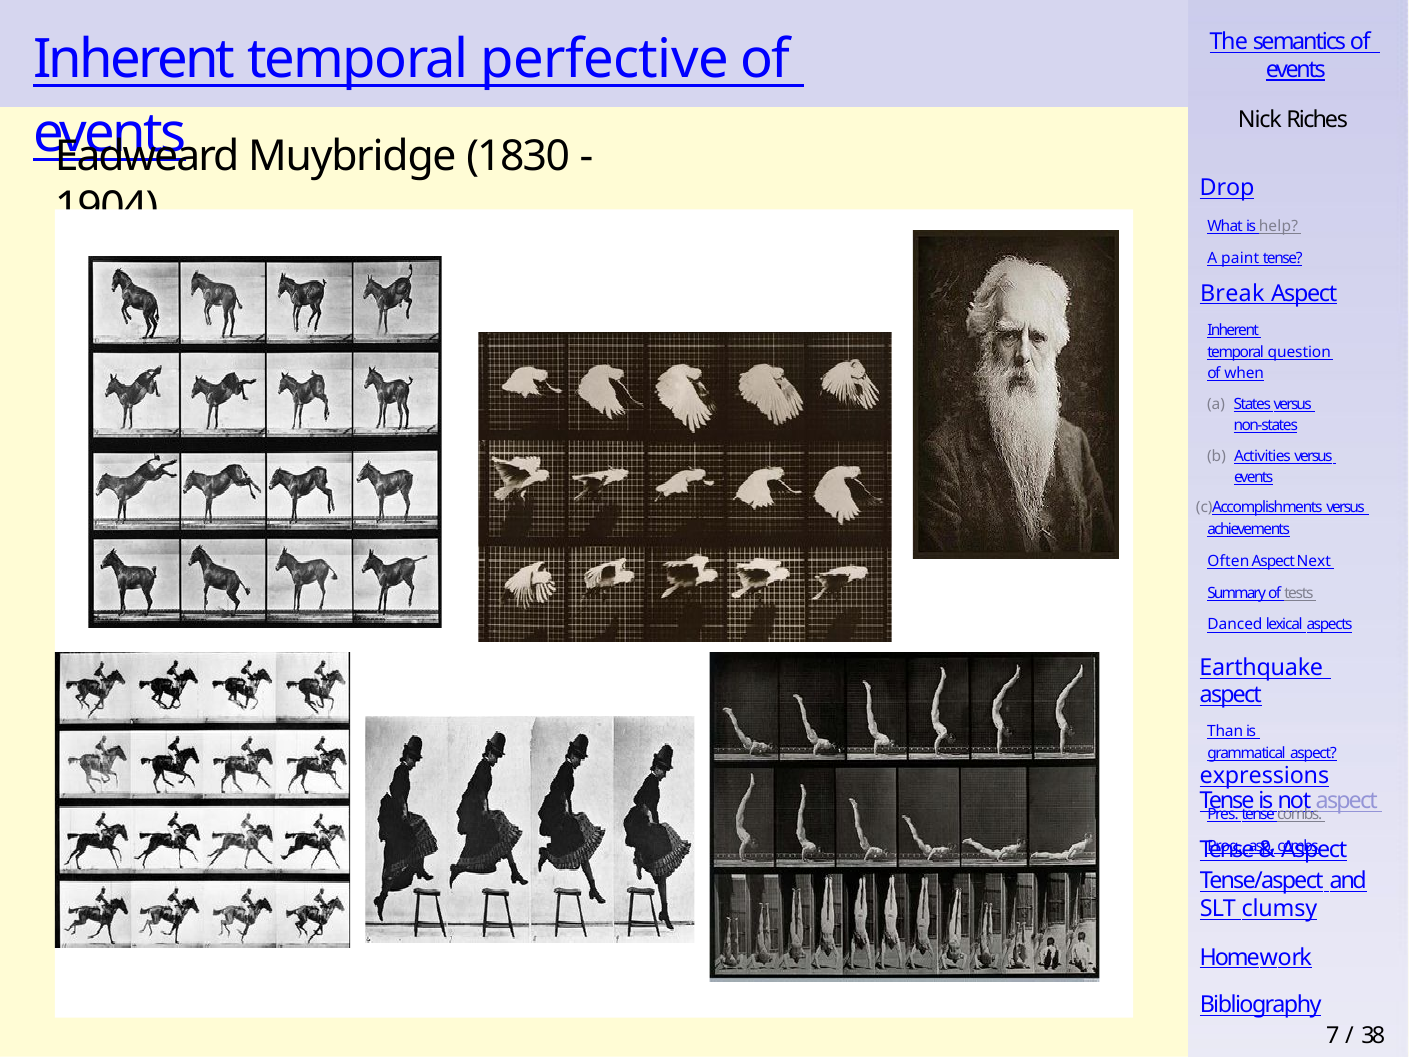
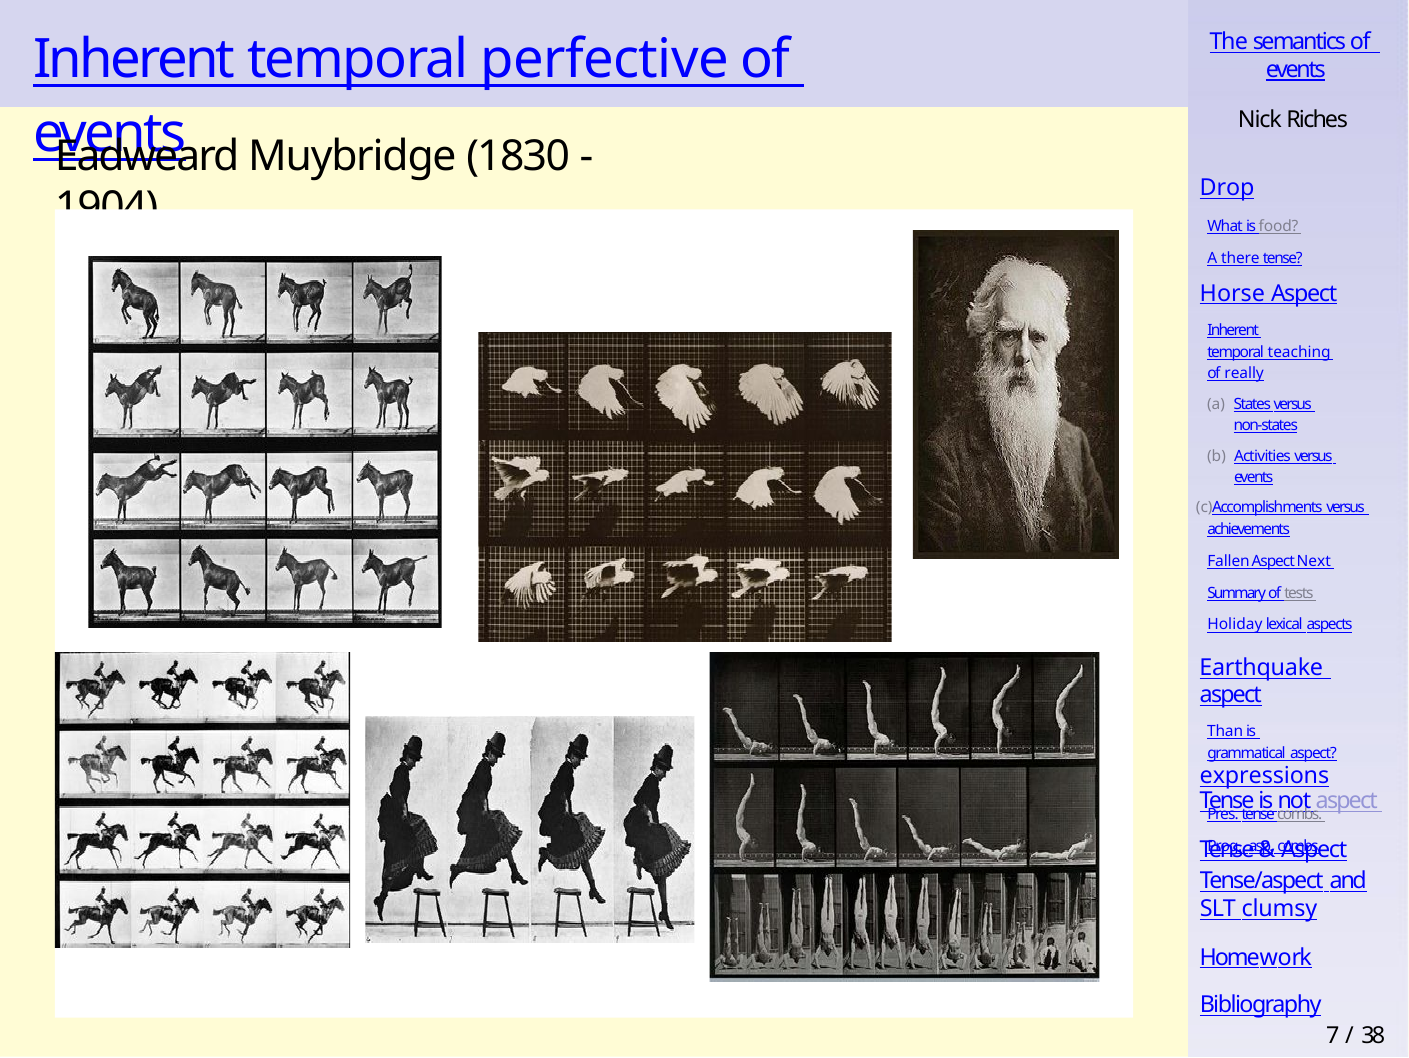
help: help -> food (1279, 226)
paint: paint -> there (1240, 258)
Break: Break -> Horse (1232, 293)
question: question -> teaching (1299, 352)
when: when -> really (1244, 373)
Often: Often -> Fallen (1229, 561)
Danced: Danced -> Holiday (1235, 625)
